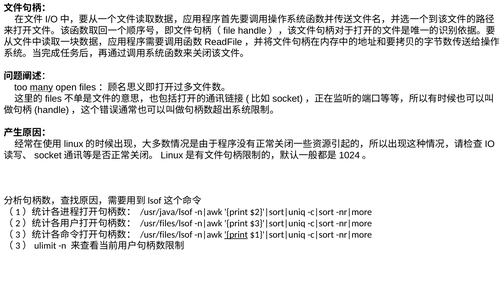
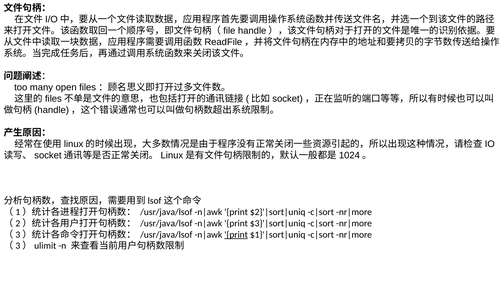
many underline: present -> none (41, 88)
/usr/files/lsof: /usr/files/lsof -> /usr/java/lsof (166, 224)
/usr/files/lsof: /usr/files/lsof -> /usr/java/lsof (166, 235)
